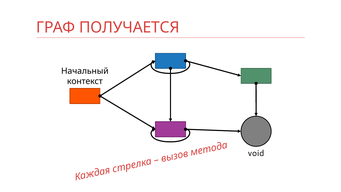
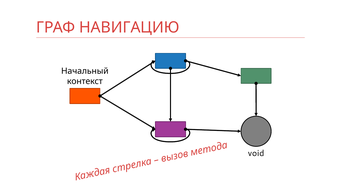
ПОЛУЧАЕТСЯ: ПОЛУЧАЕТСЯ -> НАВИГАЦИЮ (129, 28)
